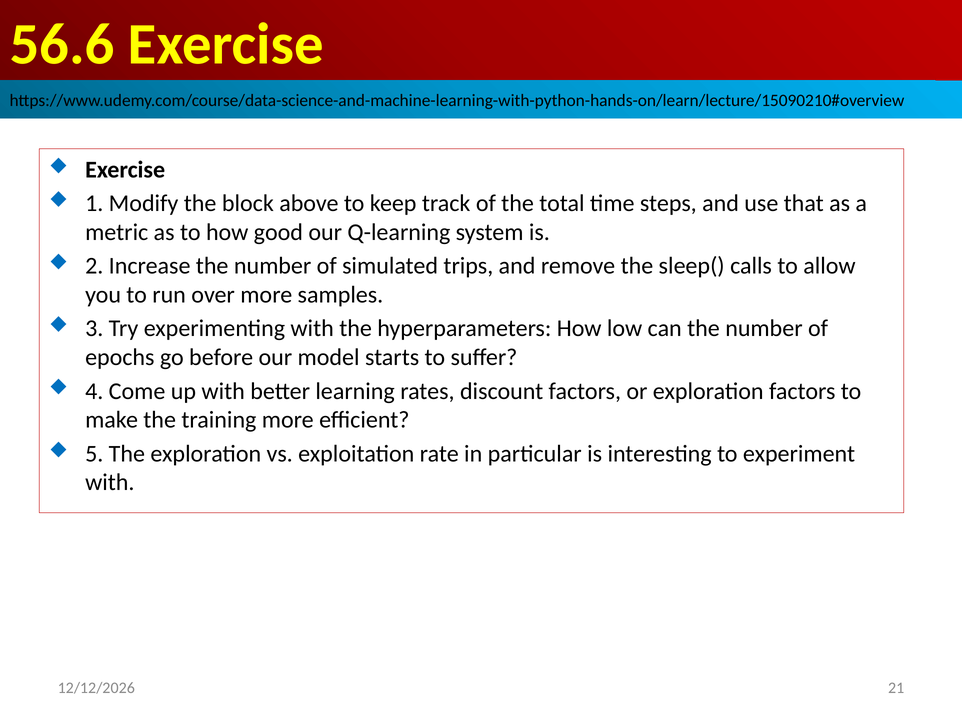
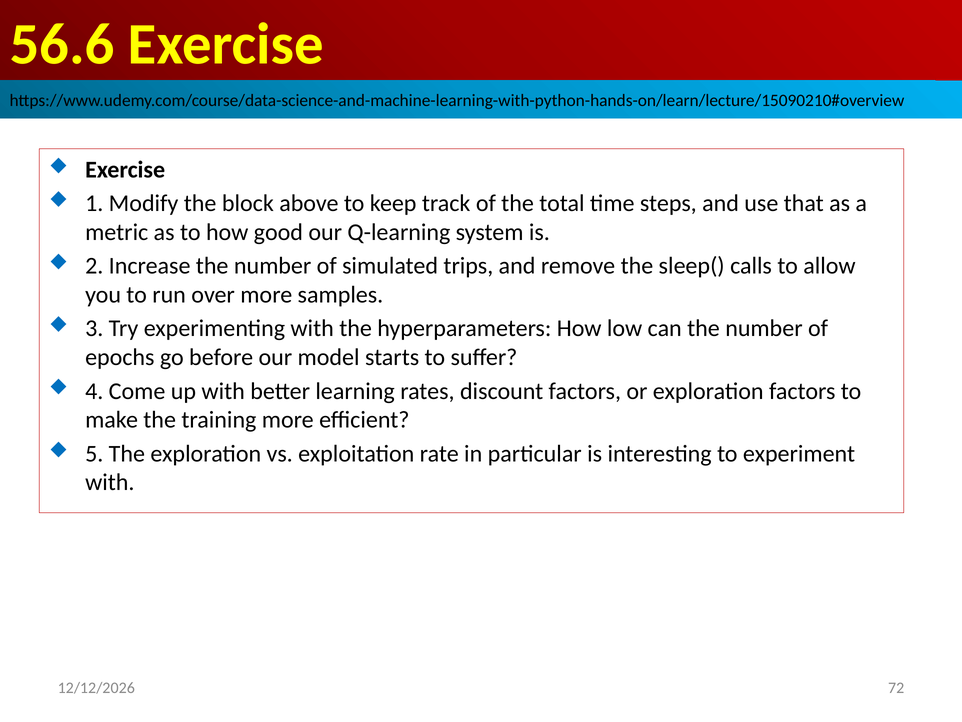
21: 21 -> 72 (896, 688)
